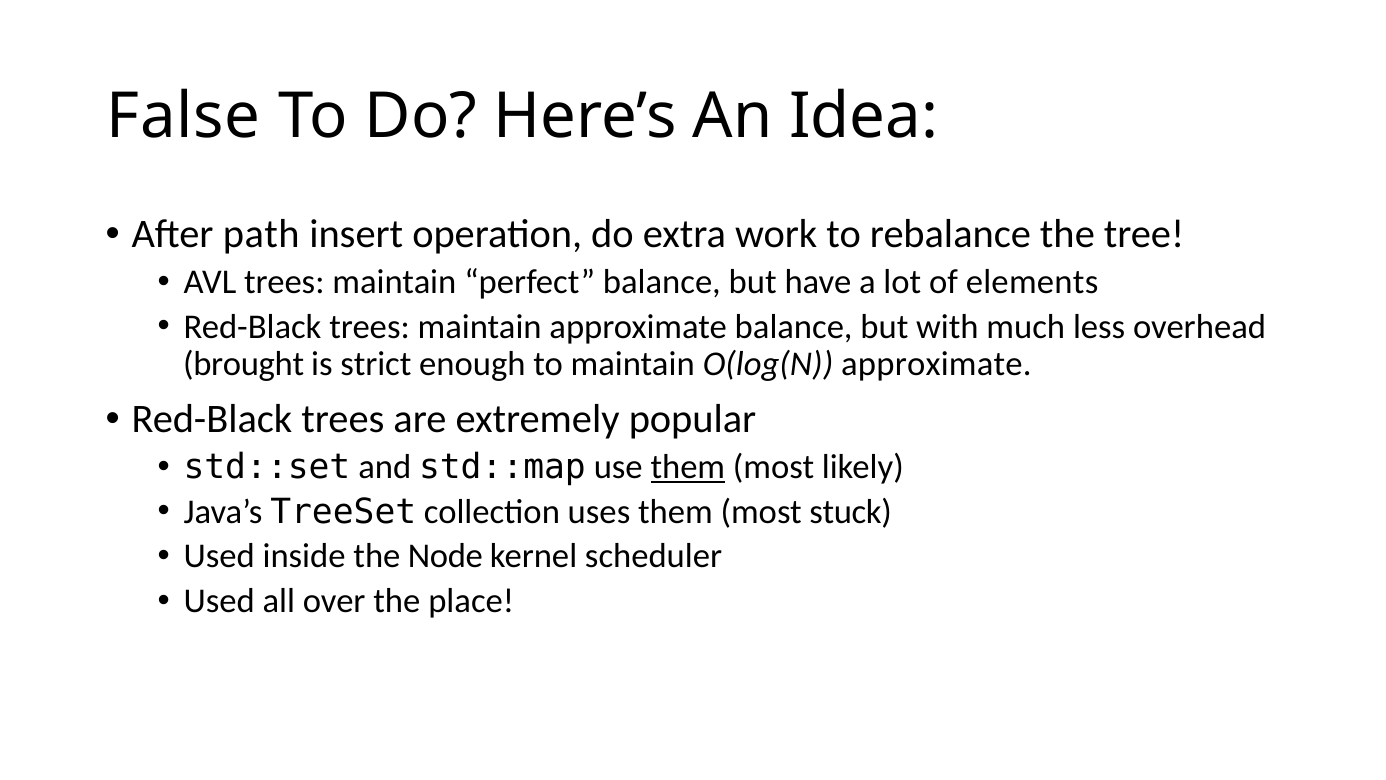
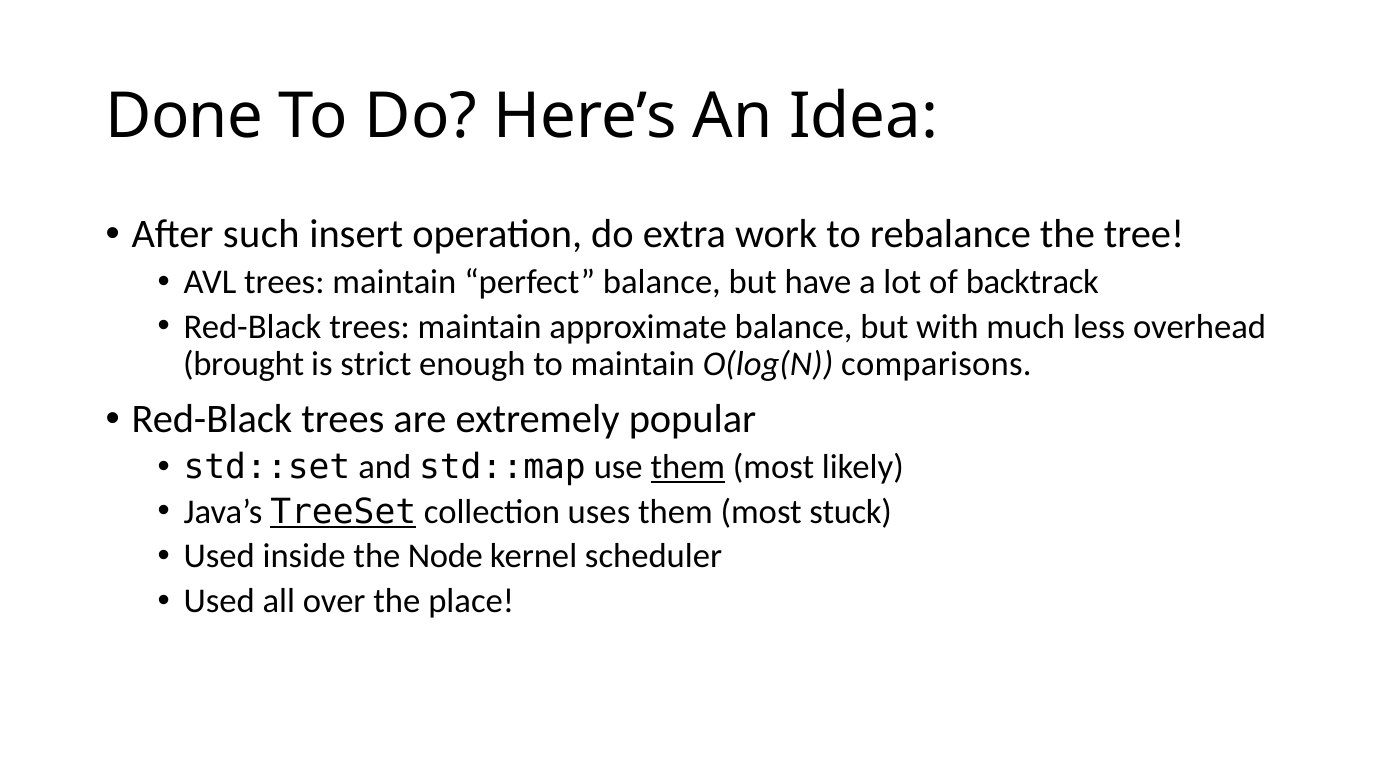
False: False -> Done (184, 116)
path: path -> such (261, 234)
elements: elements -> backtrack (1032, 282)
O(log(N approximate: approximate -> comparisons (936, 364)
TreeSet underline: none -> present (343, 511)
